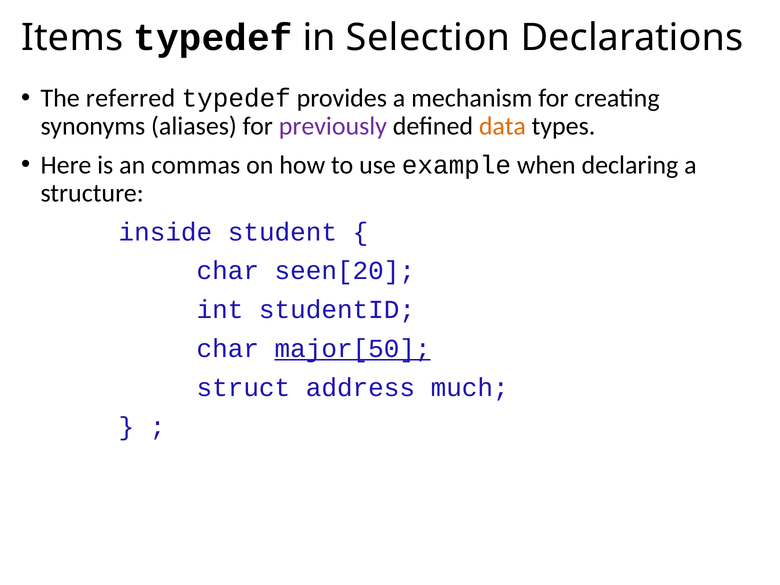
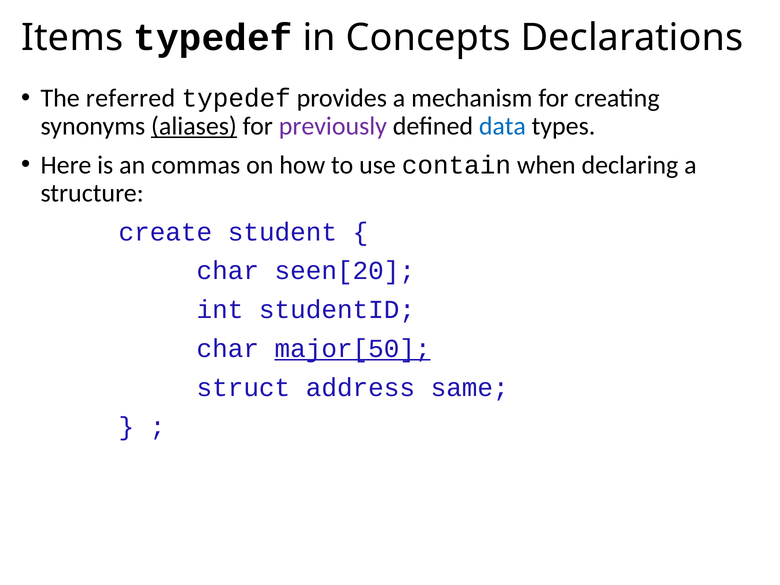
Selection: Selection -> Concepts (428, 38)
aliases underline: none -> present (194, 126)
data colour: orange -> blue (502, 126)
example: example -> contain (456, 165)
inside: inside -> create (165, 232)
much: much -> same (470, 388)
